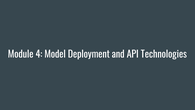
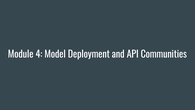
Technologies: Technologies -> Communities (164, 54)
